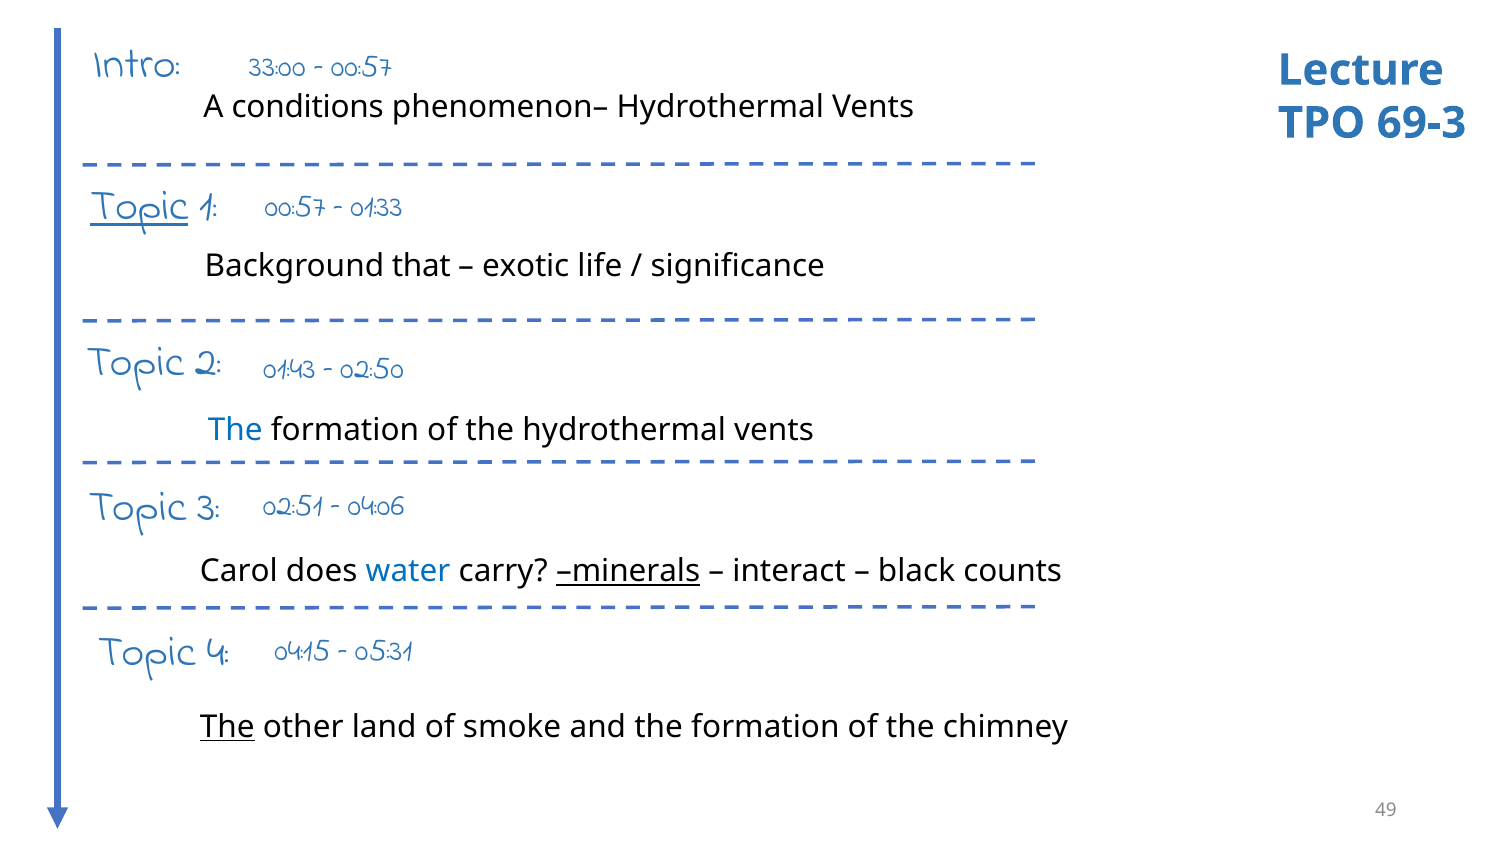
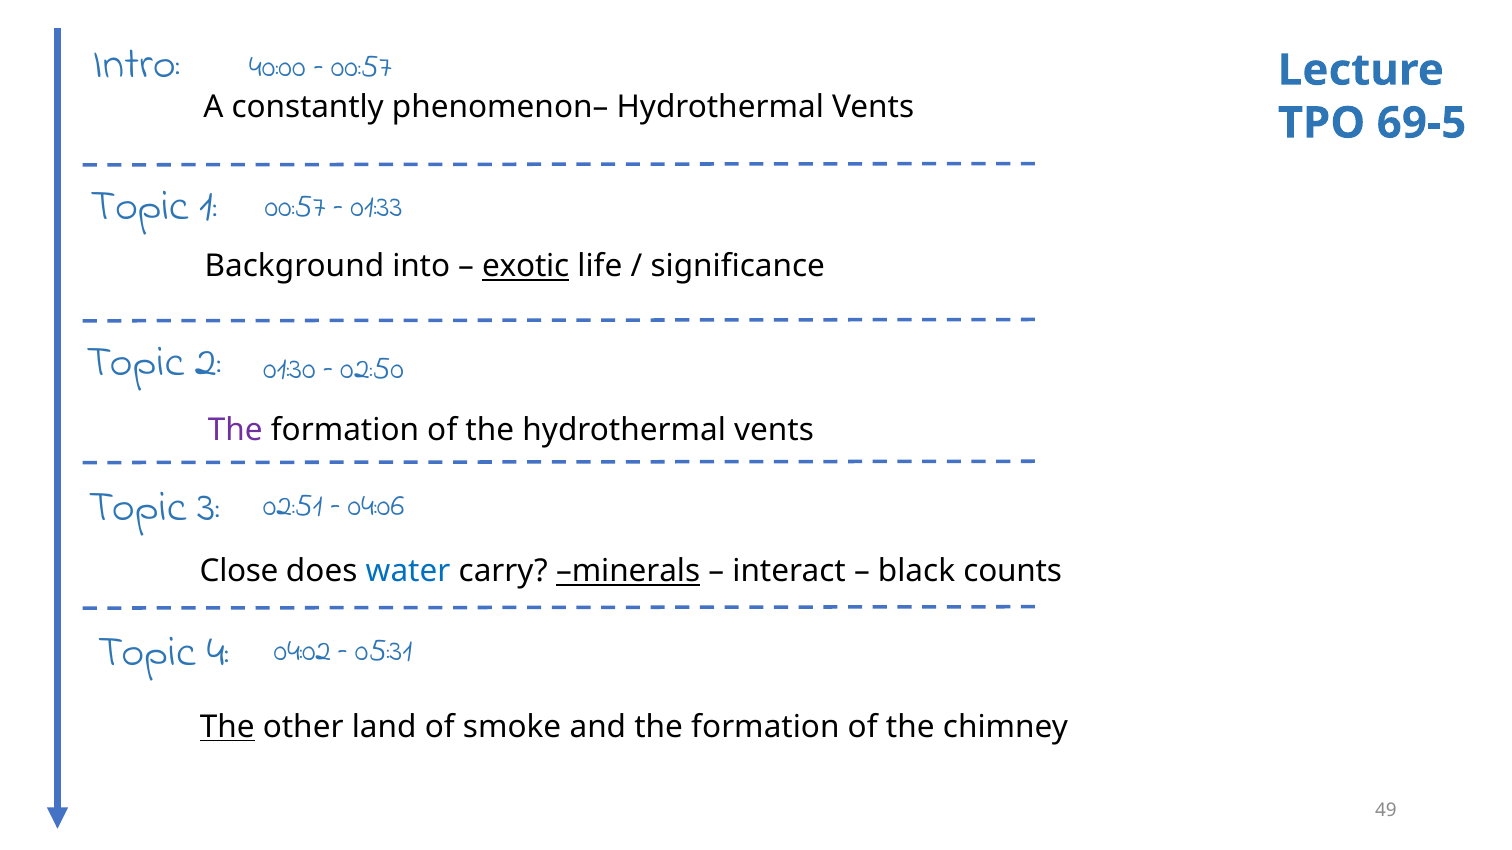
33:00: 33:00 -> 40:00 (277, 66)
conditions: conditions -> constantly (308, 108)
69-3: 69-3 -> 69-5 (1421, 123)
Topic underline: present -> none (139, 206)
that: that -> into (421, 266)
exotic underline: none -> present (526, 266)
01:43: 01:43 -> 01:30 (289, 368)
The colour: blue -> purple (235, 431)
Carol: Carol -> Close (239, 572)
04:15: 04:15 -> 04:02 (302, 650)
